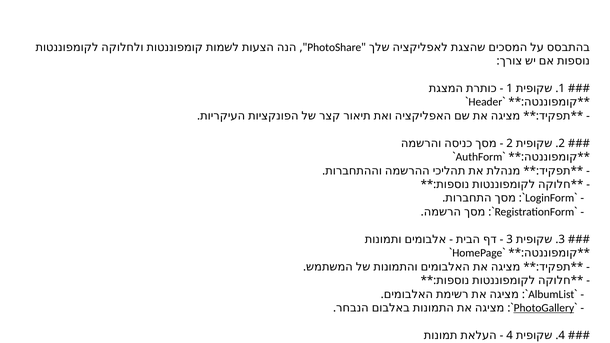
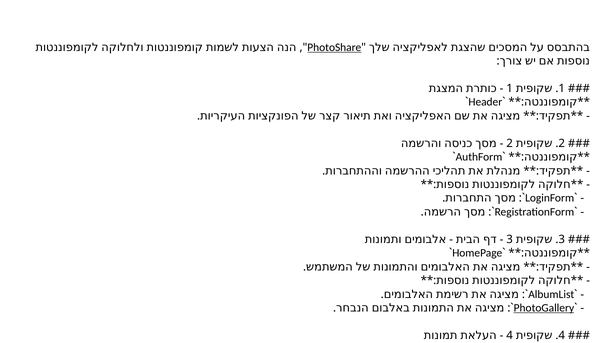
PhotoShare underline: none -> present (334, 47)
